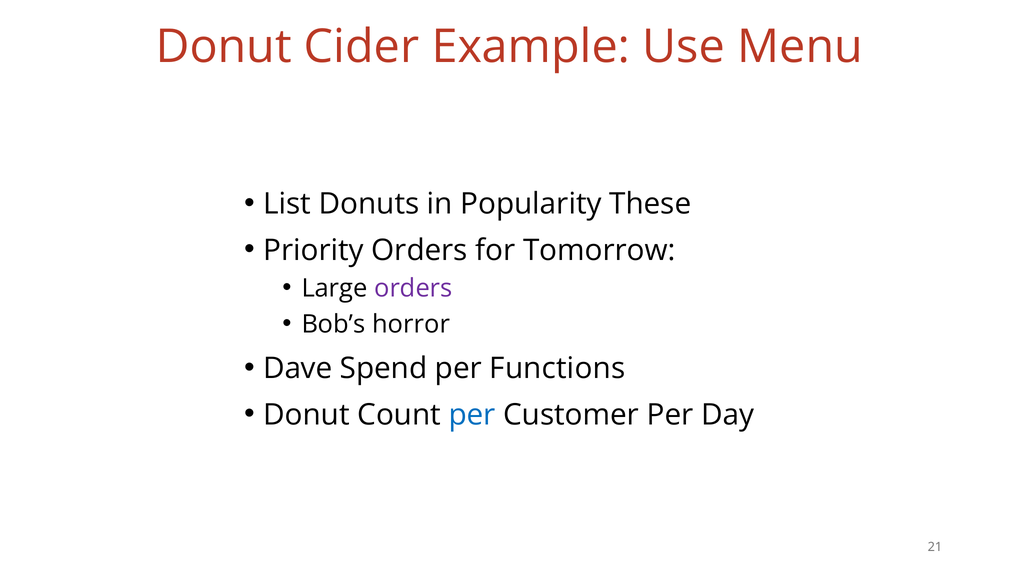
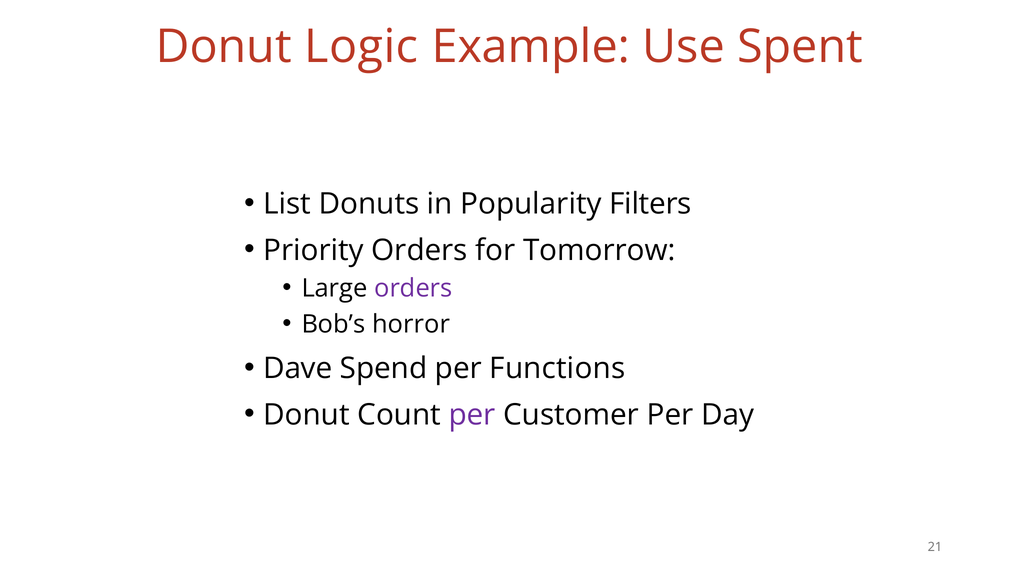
Cider: Cider -> Logic (361, 47)
Menu: Menu -> Spent (800, 47)
These: These -> Filters (650, 204)
per colour: blue -> purple (472, 415)
